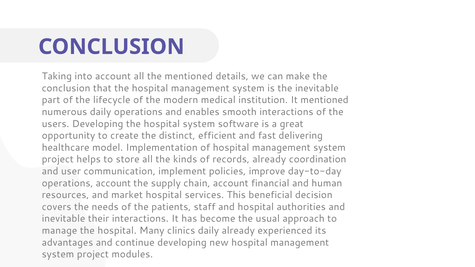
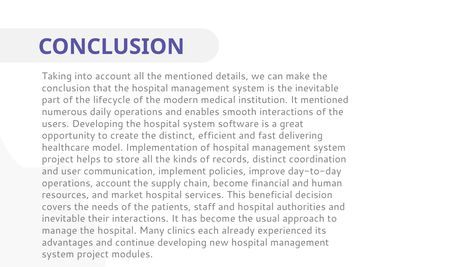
records already: already -> distinct (269, 160)
chain account: account -> become (231, 183)
clinics daily: daily -> each (208, 231)
